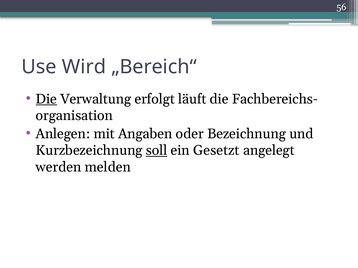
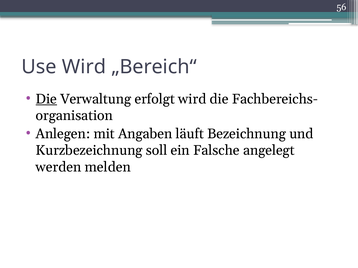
erfolgt läuft: läuft -> wird (192, 99)
oder: oder -> läuft (190, 134)
soll underline: present -> none (157, 151)
Gesetzt: Gesetzt -> Falsche (216, 151)
